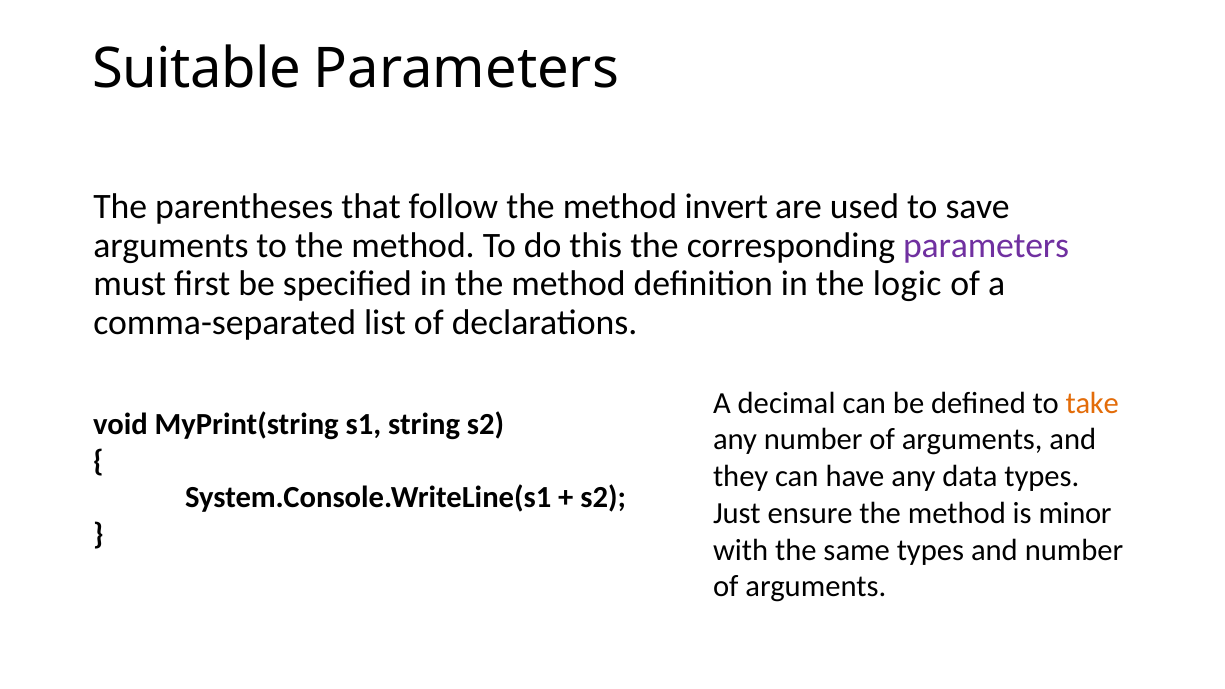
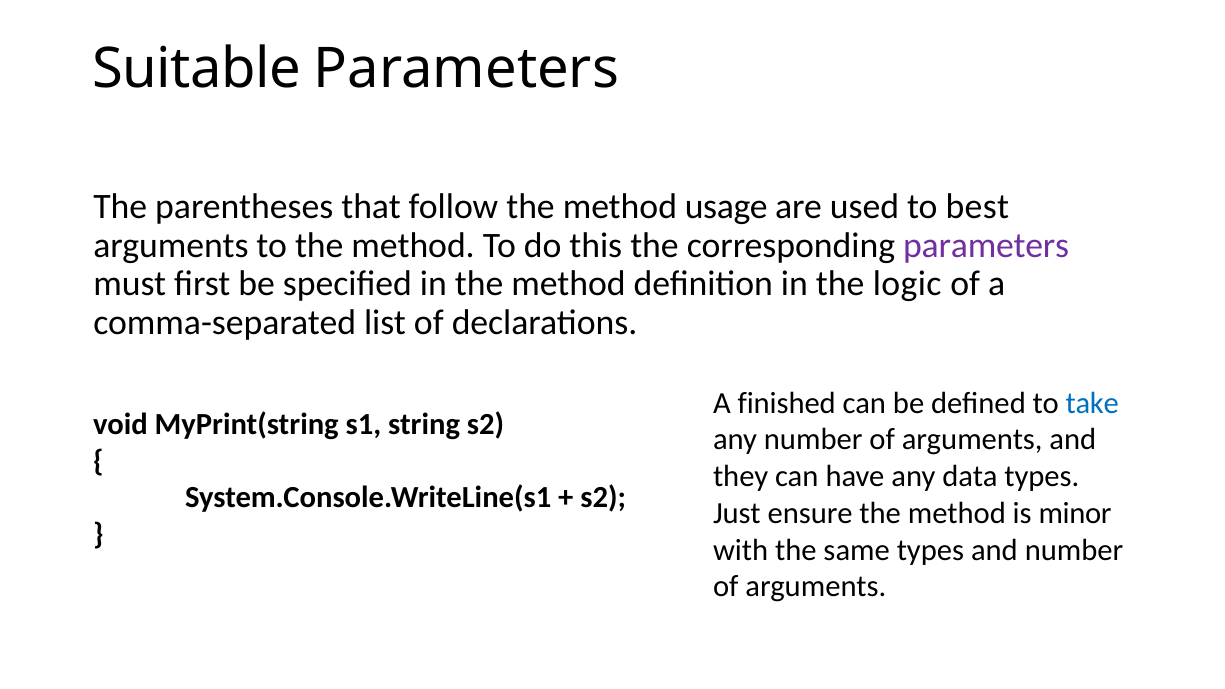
invert: invert -> usage (726, 207)
save: save -> best (977, 207)
decimal: decimal -> finished (787, 403)
take colour: orange -> blue (1092, 403)
